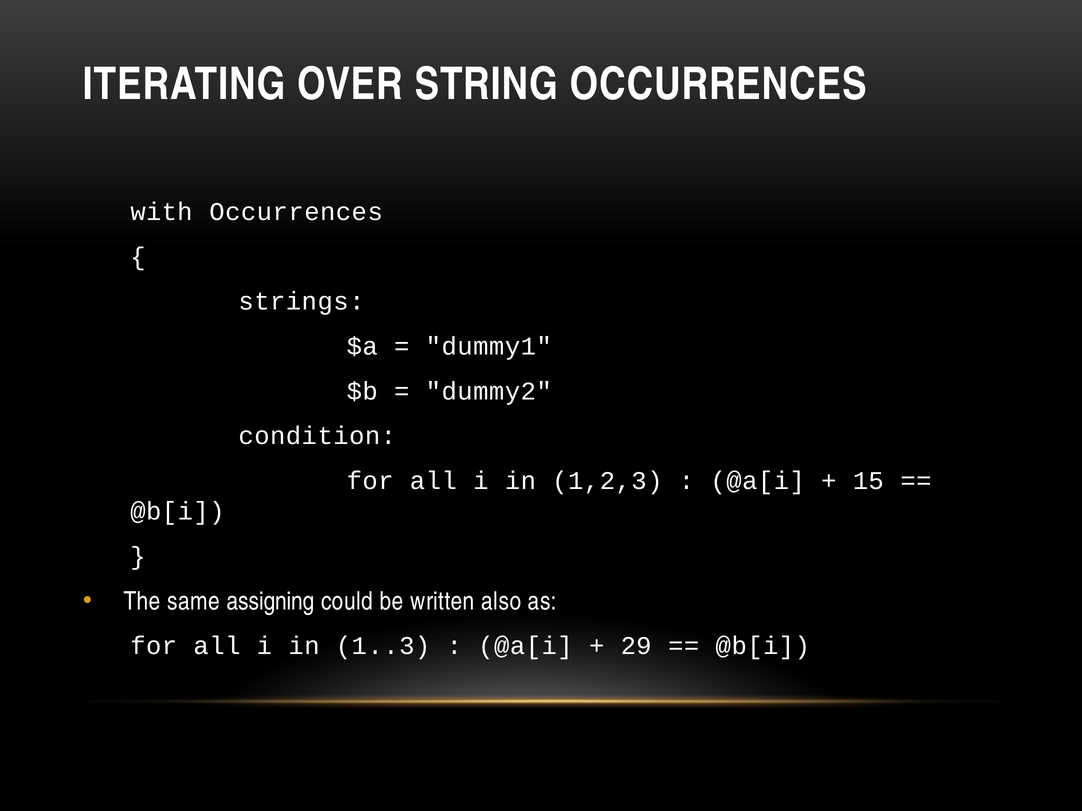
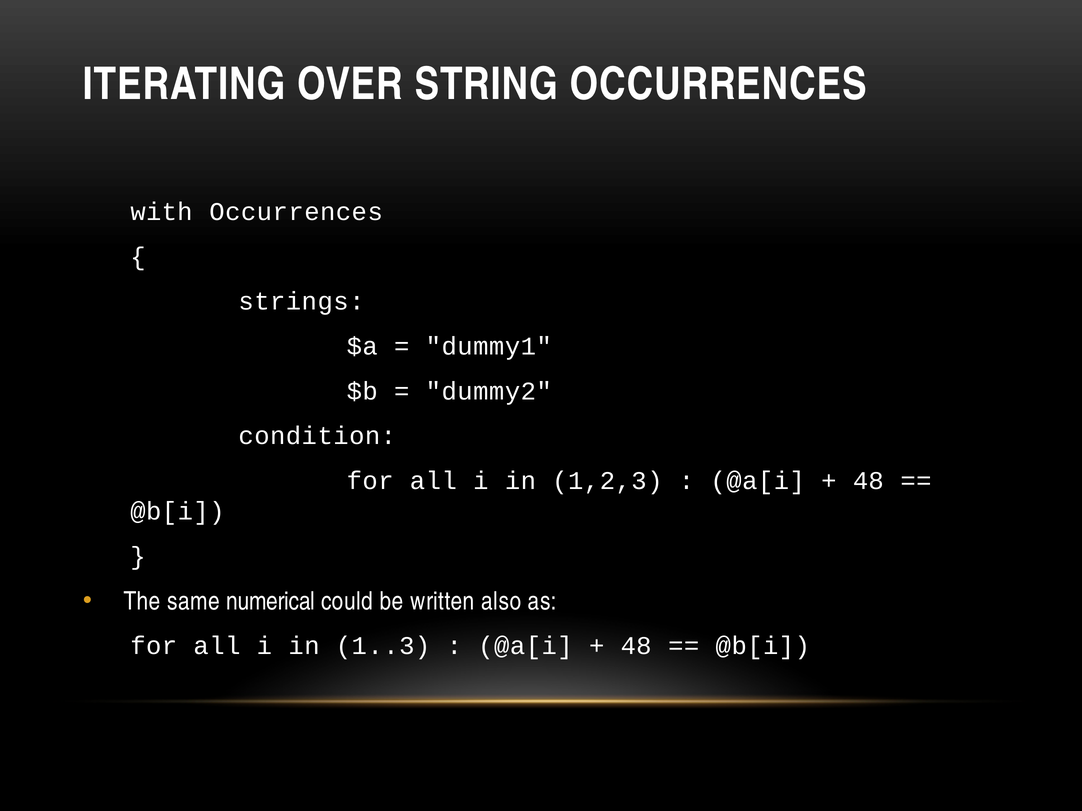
15: 15 -> 48 (868, 481)
assigning: assigning -> numerical (271, 601)
29: 29 -> 48 (636, 646)
